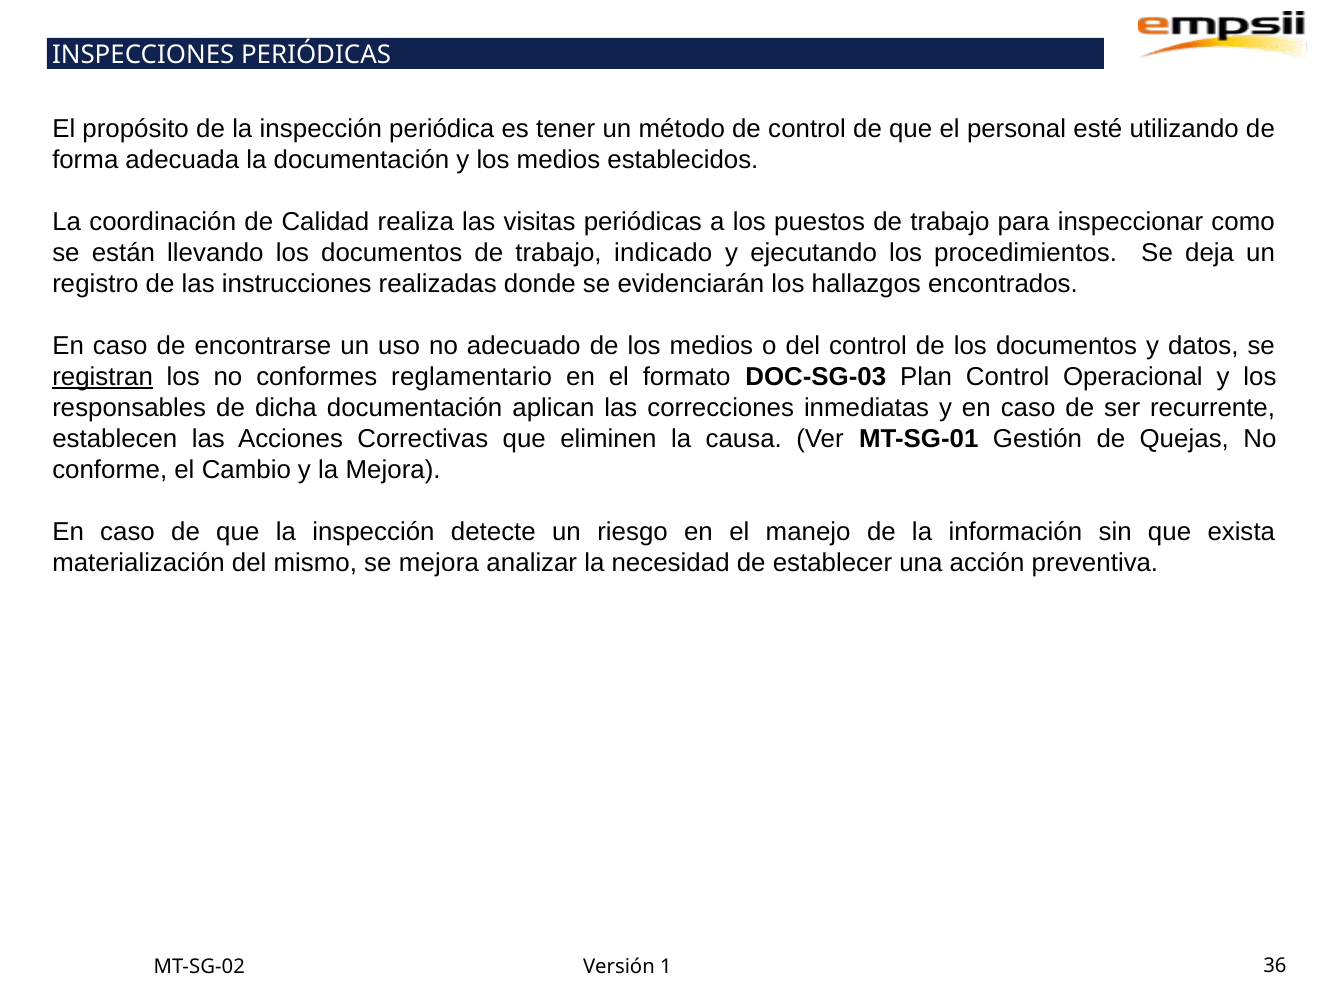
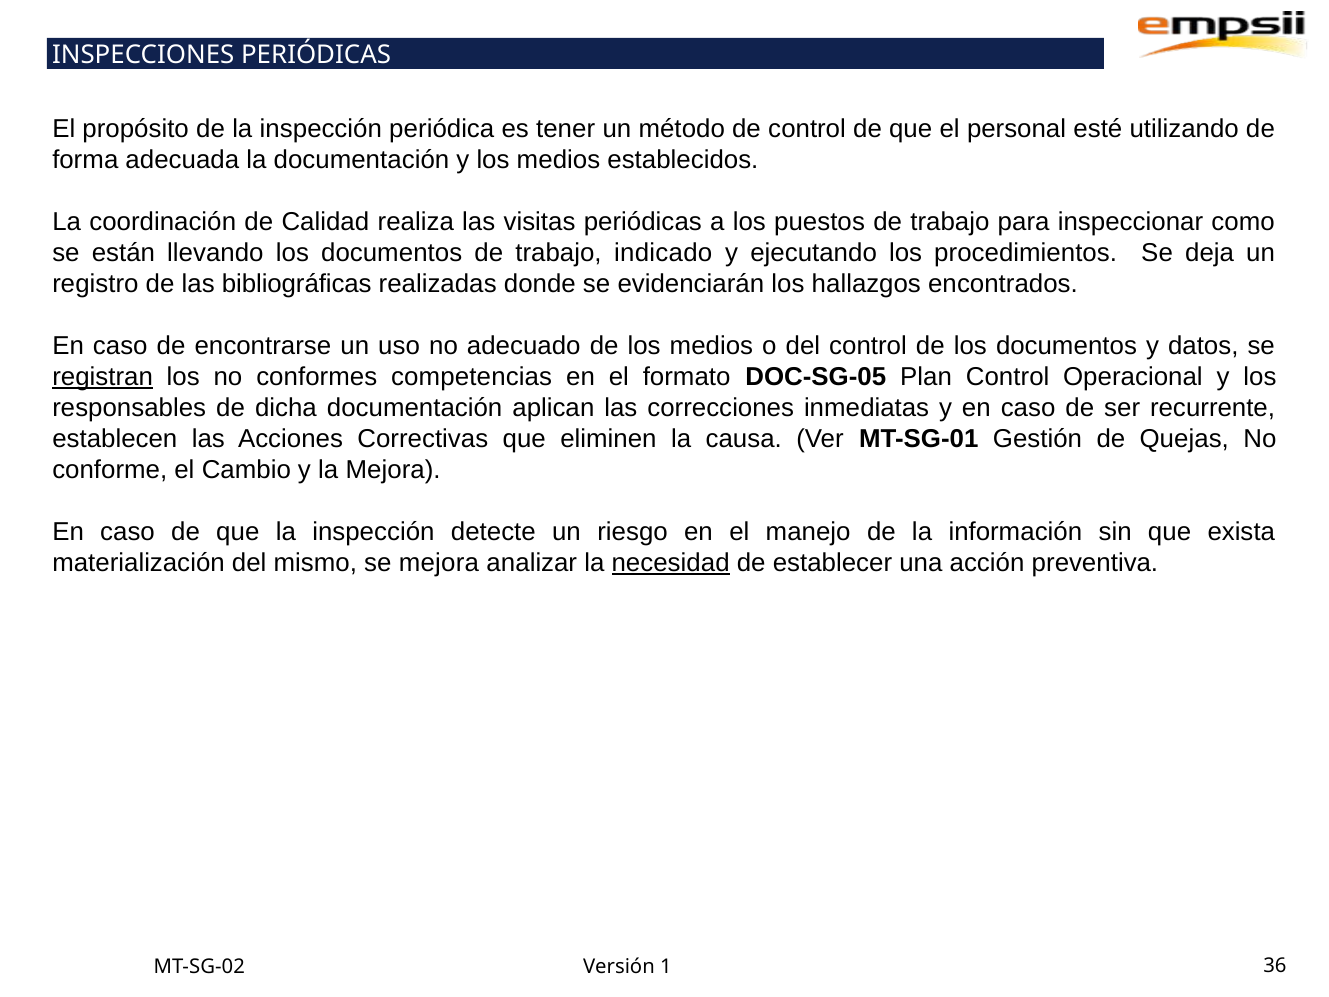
instrucciones: instrucciones -> bibliográficas (297, 284)
reglamentario: reglamentario -> competencias (472, 377)
DOC-SG-03: DOC-SG-03 -> DOC-SG-05 (816, 377)
necesidad underline: none -> present (671, 563)
